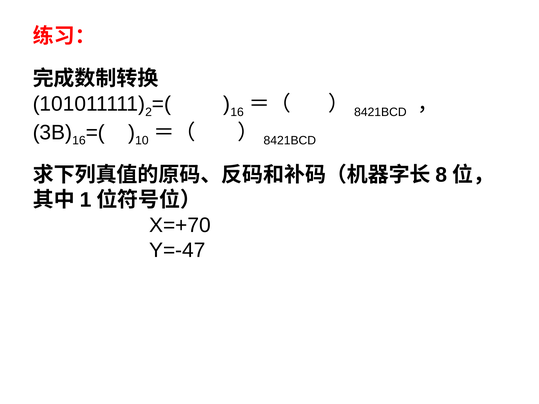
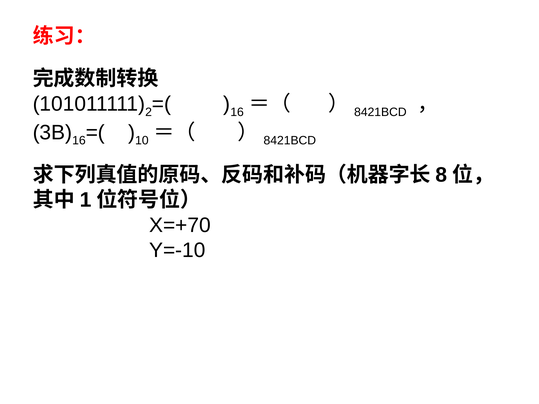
Y=-47: Y=-47 -> Y=-10 (177, 250)
